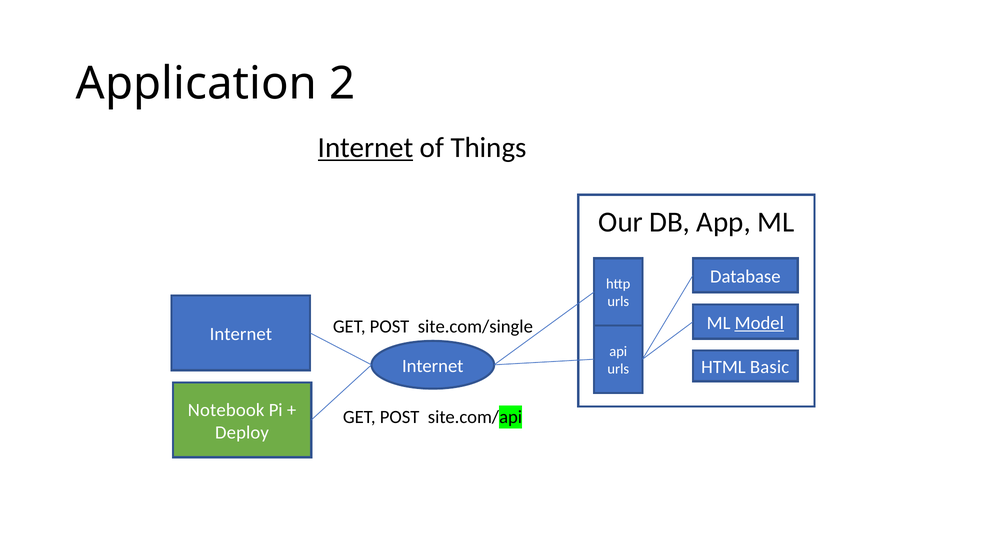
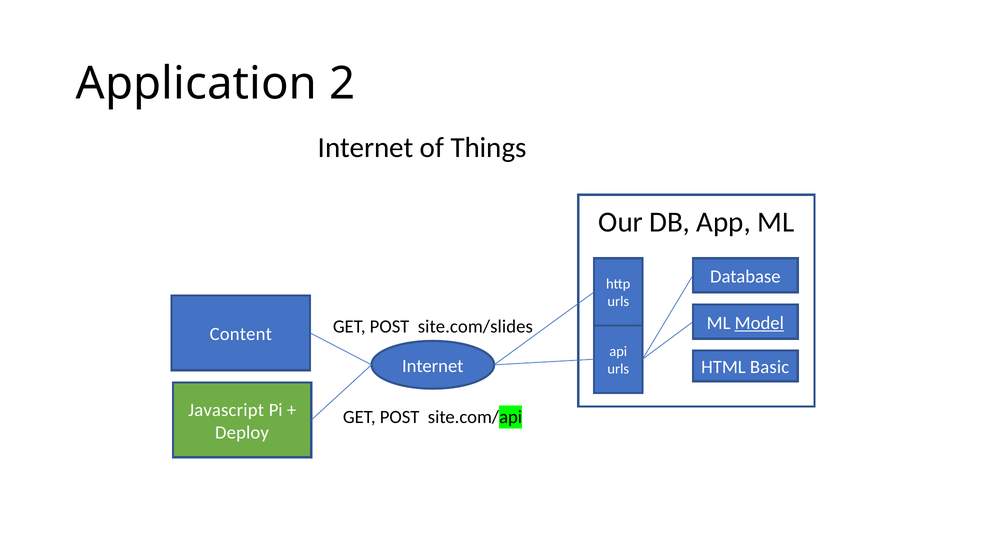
Internet underline: present -> none (366, 148)
site.com/single: site.com/single -> site.com/slides (475, 327)
Internet: Internet -> Content (241, 334)
Notebook: Notebook -> Javascript (226, 410)
